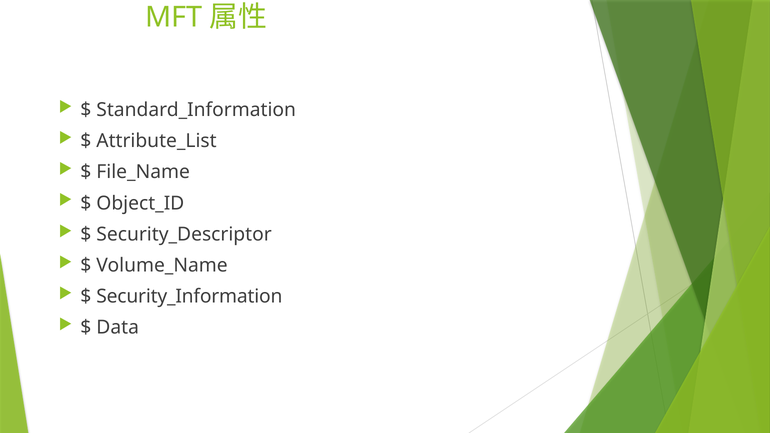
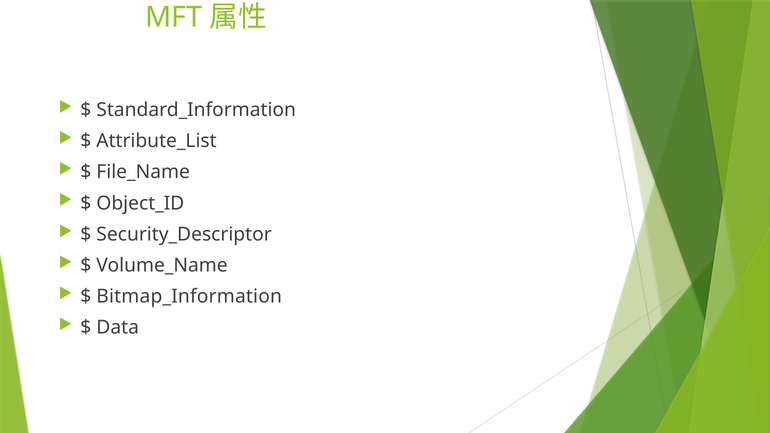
Security_Information: Security_Information -> Bitmap_Information (189, 297)
